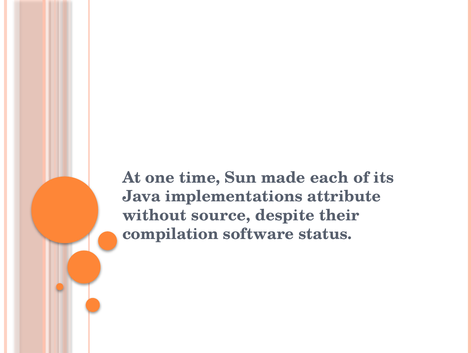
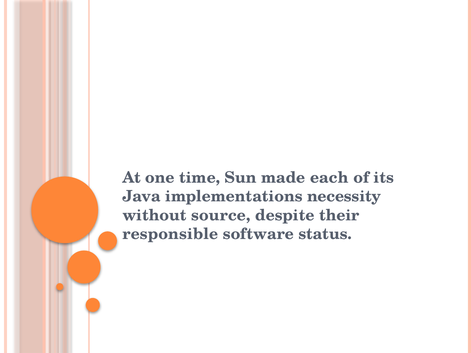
attribute: attribute -> necessity (344, 197)
compilation: compilation -> responsible (170, 234)
